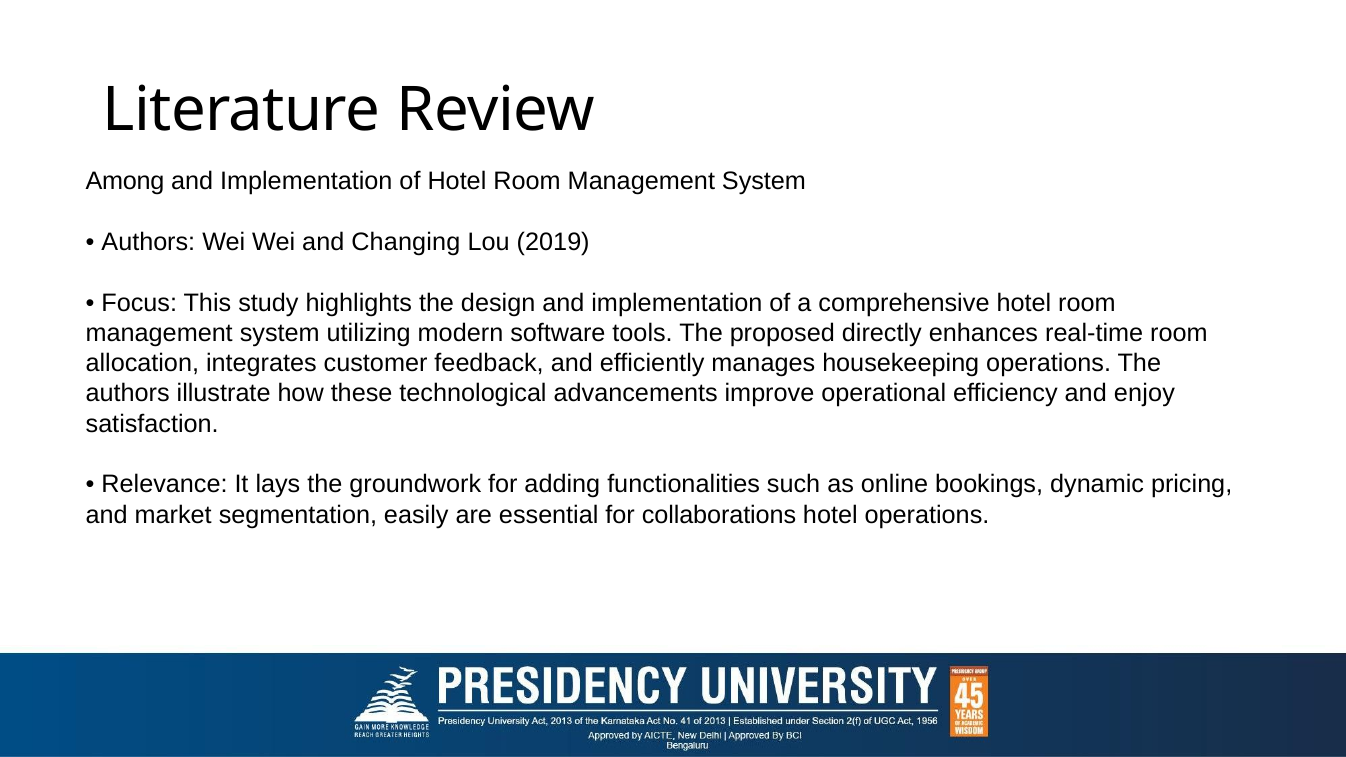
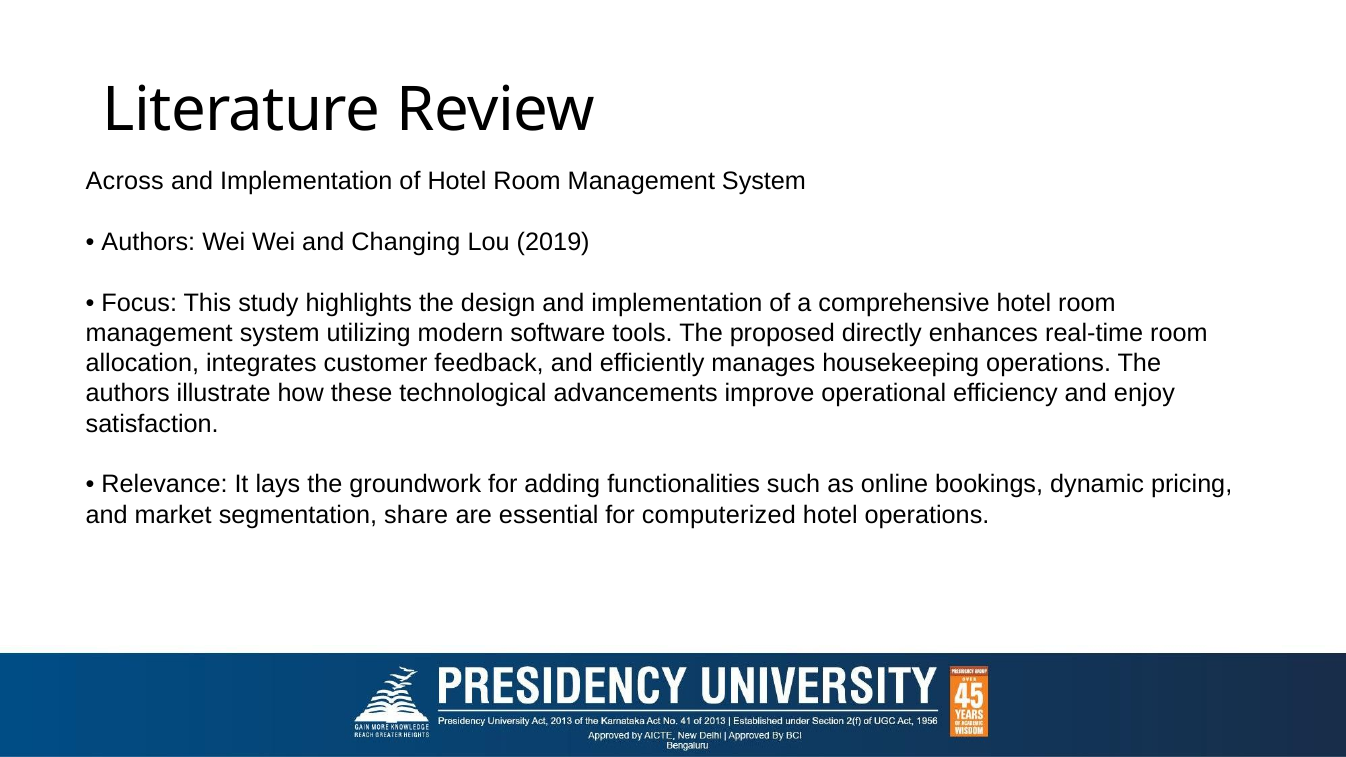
Among: Among -> Across (125, 182)
easily: easily -> share (416, 515)
collaborations: collaborations -> computerized (719, 515)
